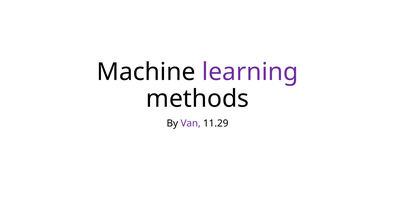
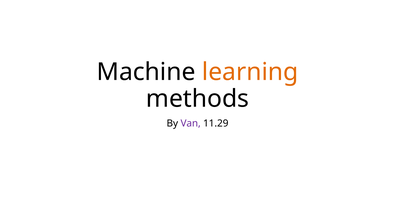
learning colour: purple -> orange (250, 72)
